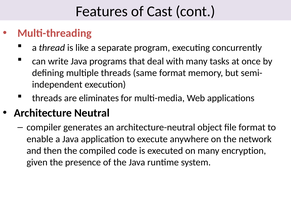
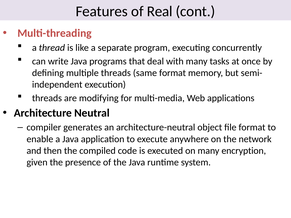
Cast: Cast -> Real (160, 11)
eliminates: eliminates -> modifying (99, 98)
